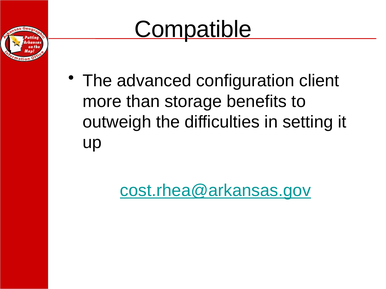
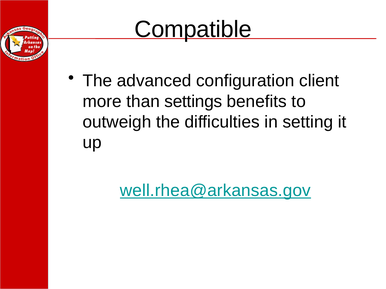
storage: storage -> settings (193, 102)
cost.rhea@arkansas.gov: cost.rhea@arkansas.gov -> well.rhea@arkansas.gov (215, 191)
